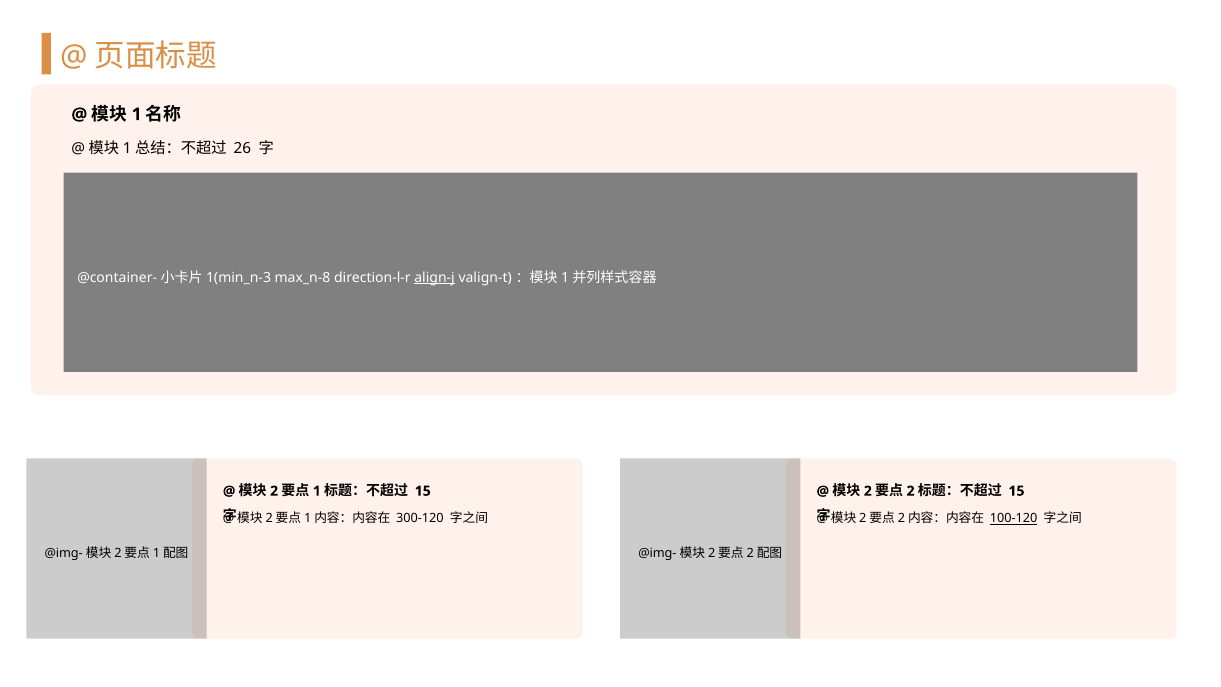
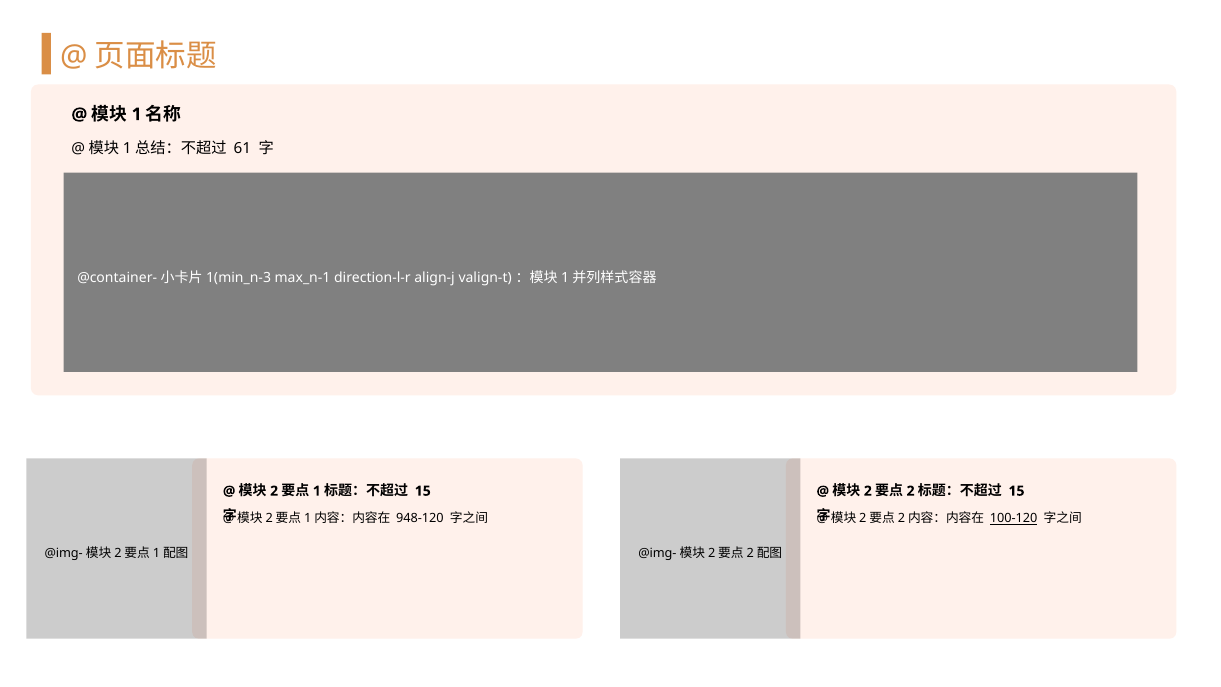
26: 26 -> 61 (242, 148)
max_n-8: max_n-8 -> max_n-1 (303, 277)
align-j underline: present -> none (435, 277)
300-120: 300-120 -> 948-120 (420, 518)
